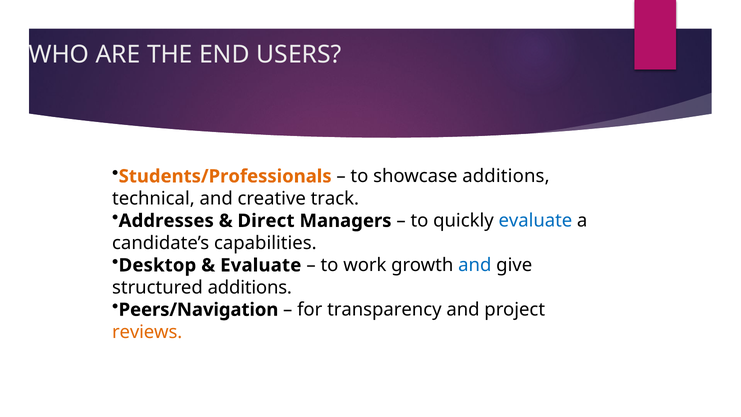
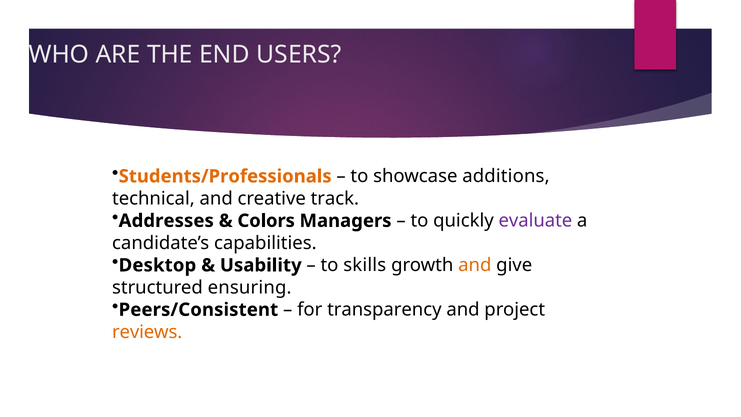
Direct: Direct -> Colors (266, 221)
evaluate colour: blue -> purple (535, 221)
Evaluate: Evaluate -> Usability (261, 265)
work: work -> skills (365, 265)
and colour: blue -> orange (475, 265)
structured additions: additions -> ensuring (250, 287)
Peers/Navigation: Peers/Navigation -> Peers/Consistent (198, 310)
